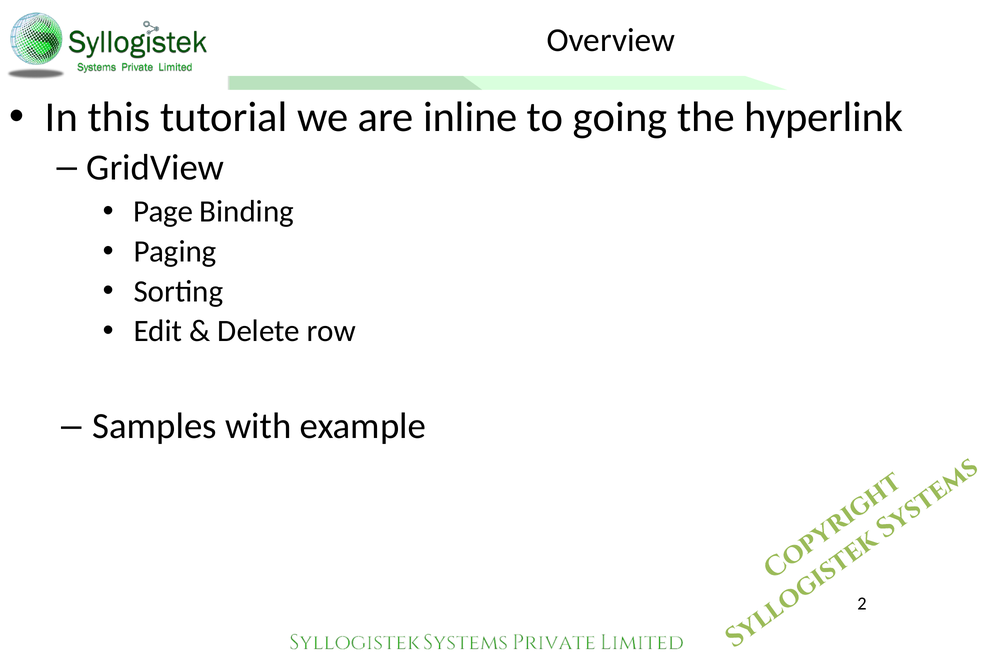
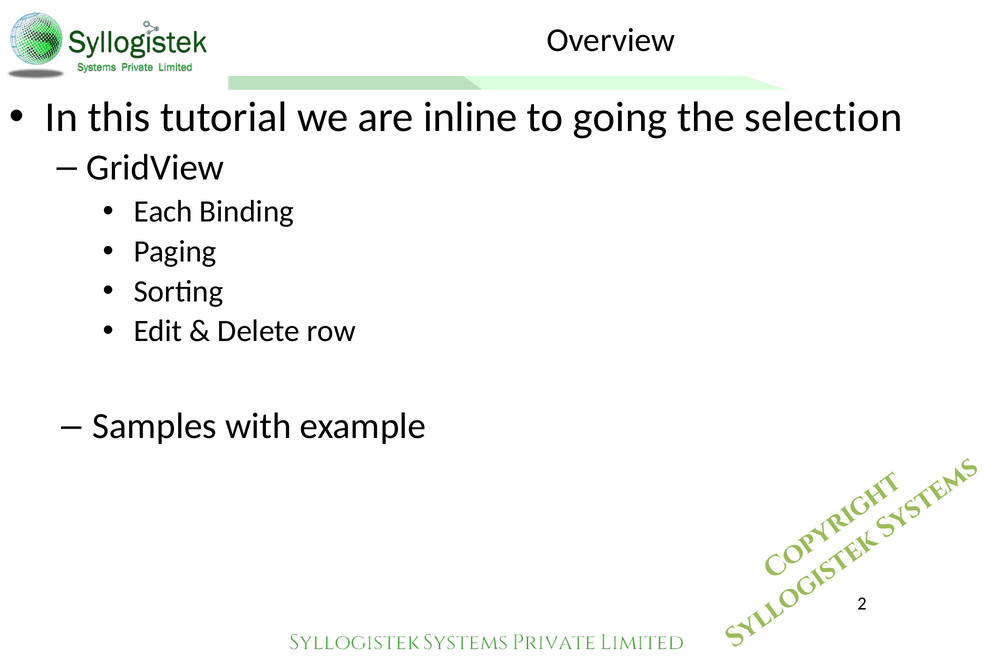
hyperlink: hyperlink -> selection (823, 117)
Page: Page -> Each (163, 212)
